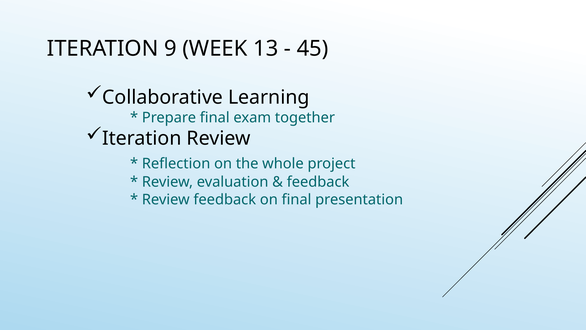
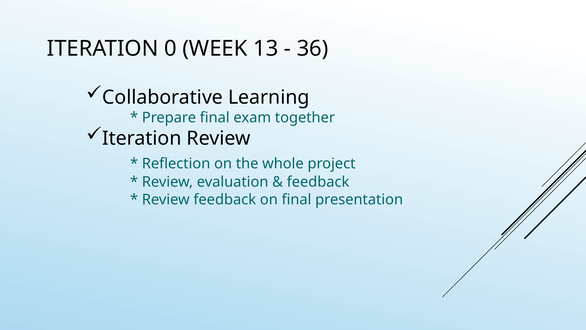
9: 9 -> 0 (170, 49)
45: 45 -> 36 (313, 49)
